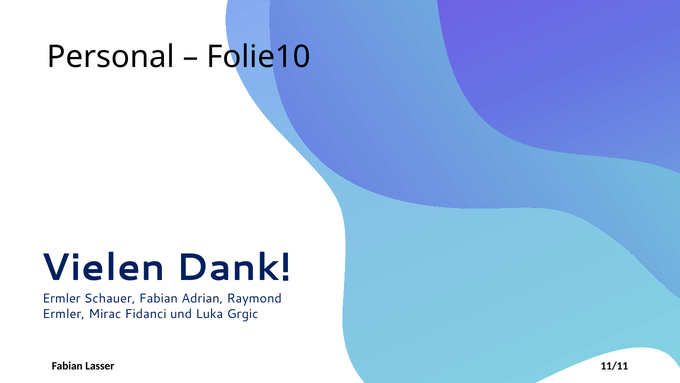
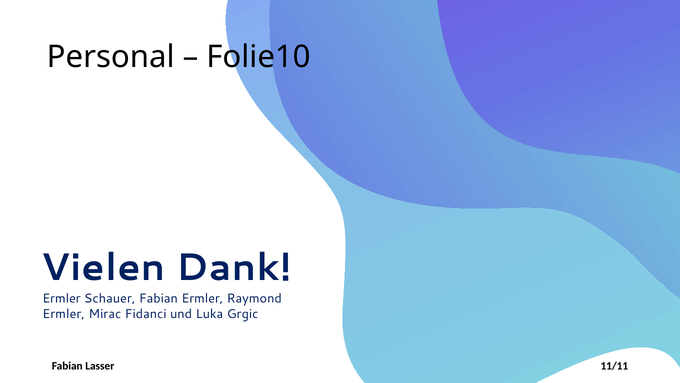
Fabian Adrian: Adrian -> Ermler (202, 298)
